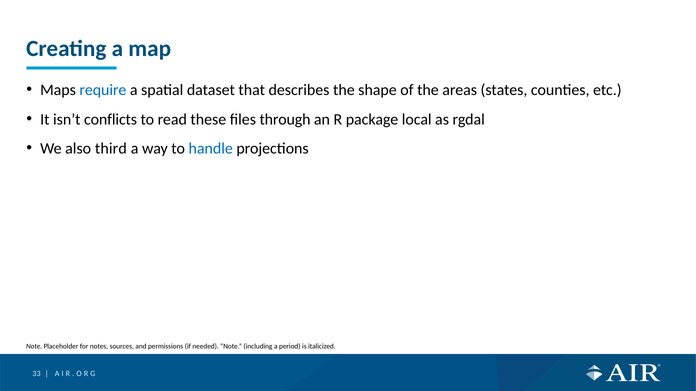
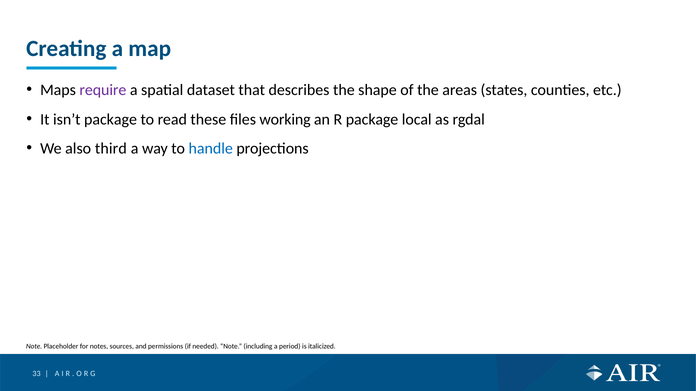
require colour: blue -> purple (103, 90)
isn’t conflicts: conflicts -> package (111, 119)
through: through -> working (285, 119)
